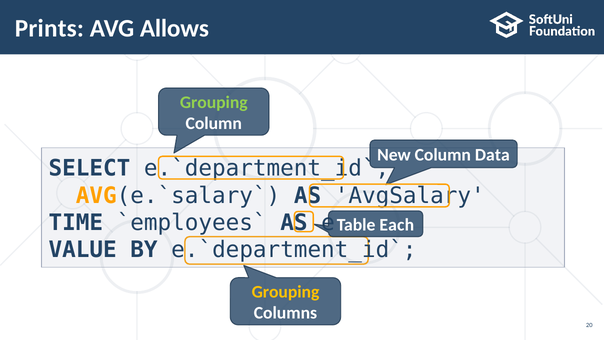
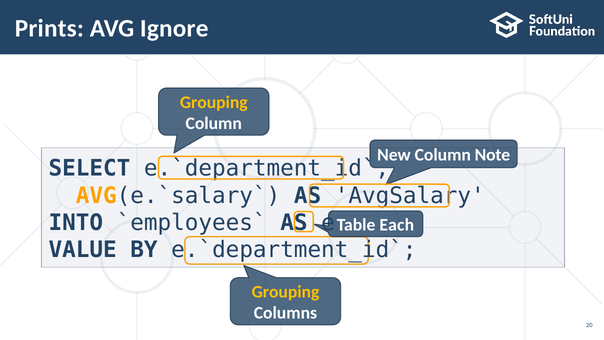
Allows: Allows -> Ignore (174, 29)
Grouping colour: light green -> yellow (214, 102)
Data: Data -> Note (492, 155)
TIME: TIME -> INTO (76, 223)
